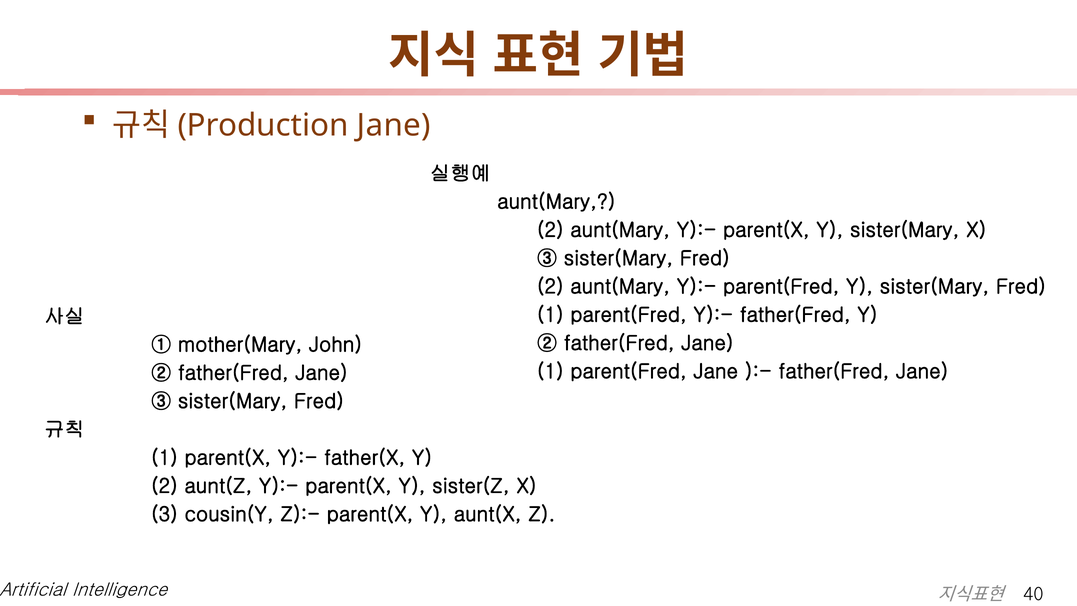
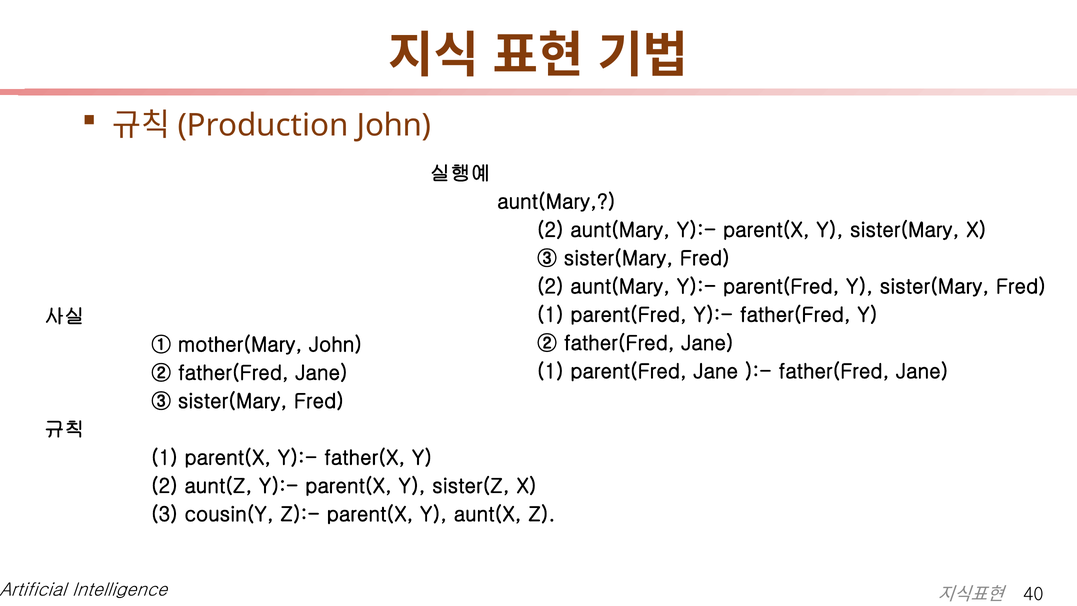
Jane: Jane -> John (394, 125)
